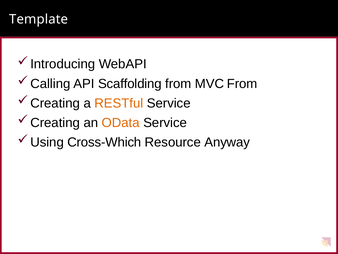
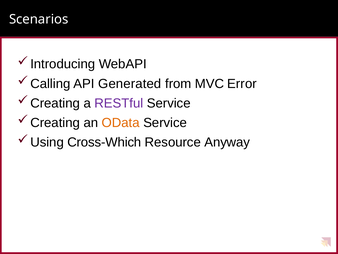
Template: Template -> Scenarios (39, 19)
Scaffolding: Scaffolding -> Generated (130, 84)
MVC From: From -> Error (242, 84)
RESTful colour: orange -> purple (119, 103)
